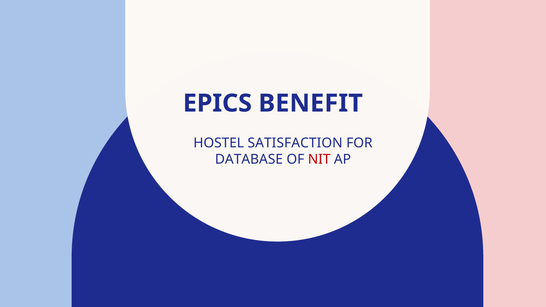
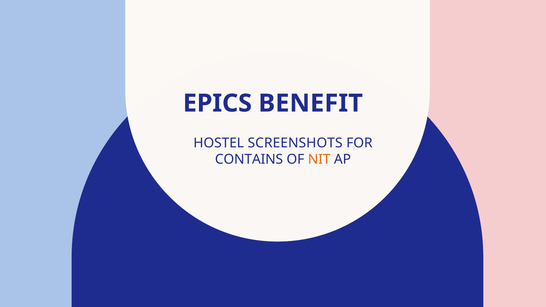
SATISFACTION: SATISFACTION -> SCREENSHOTS (295, 143)
DATABASE: DATABASE -> CONTAINS (249, 159)
NIT colour: red -> orange (319, 159)
